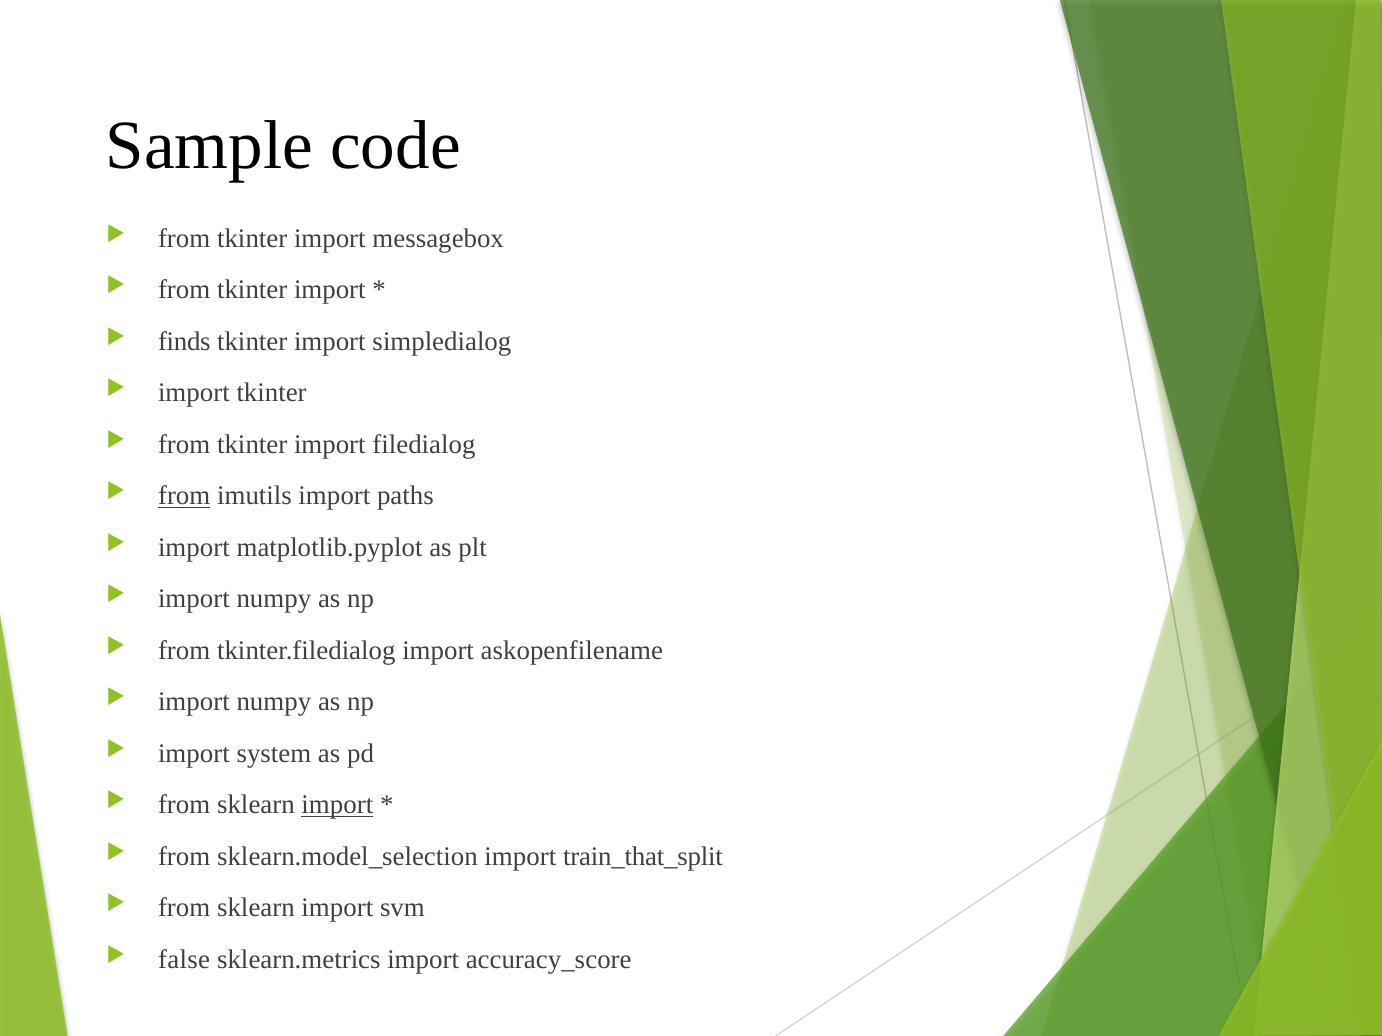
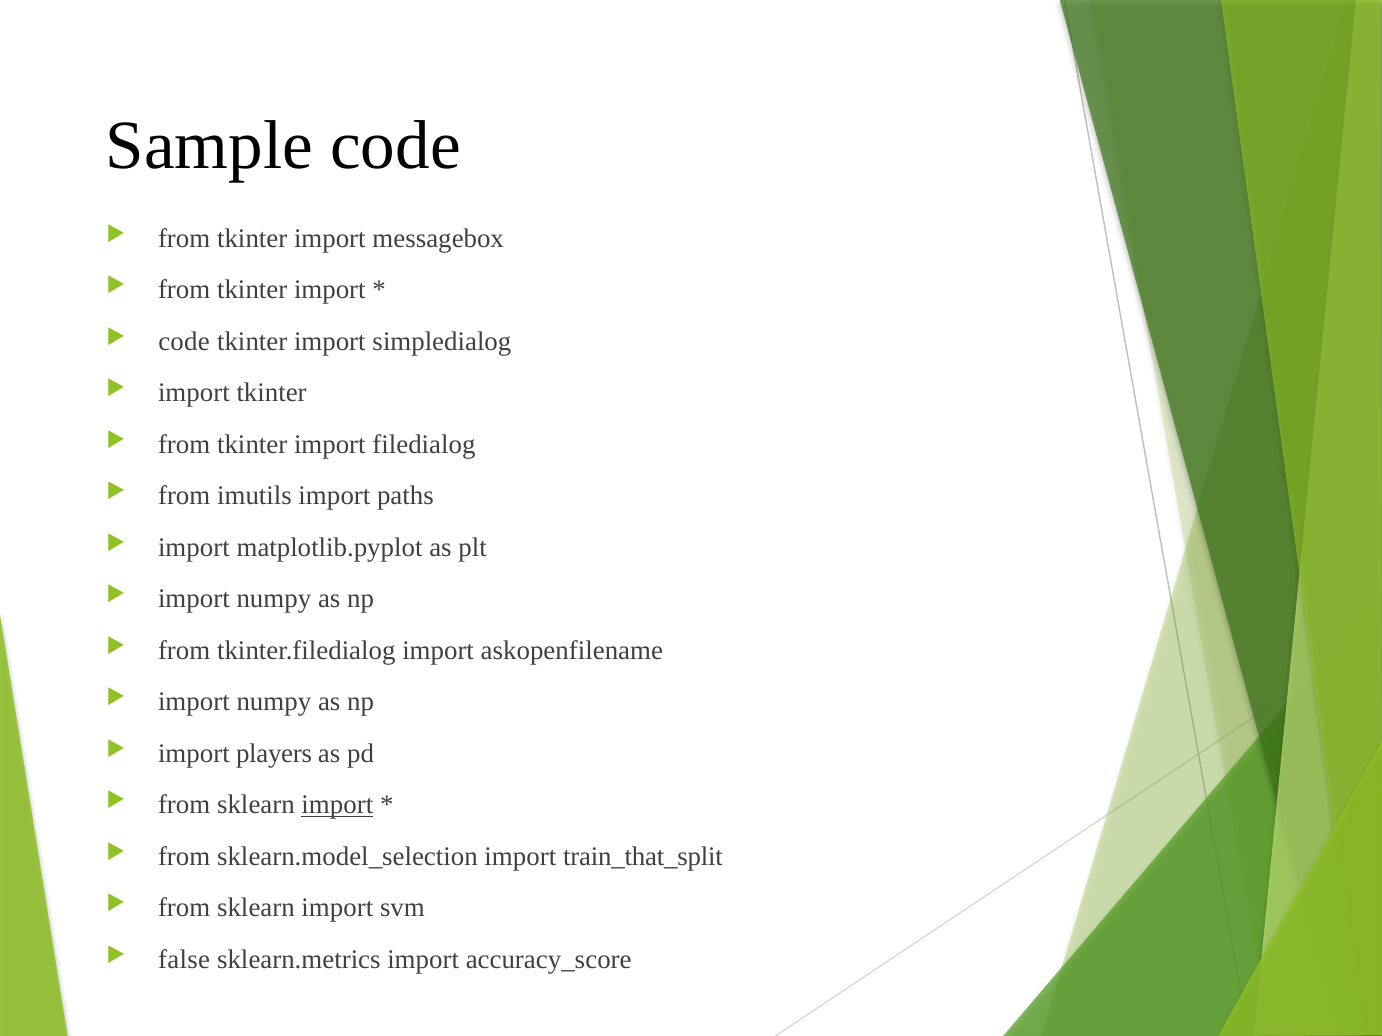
finds: finds -> code (184, 342)
from underline: present -> none (184, 496)
system: system -> players (274, 754)
